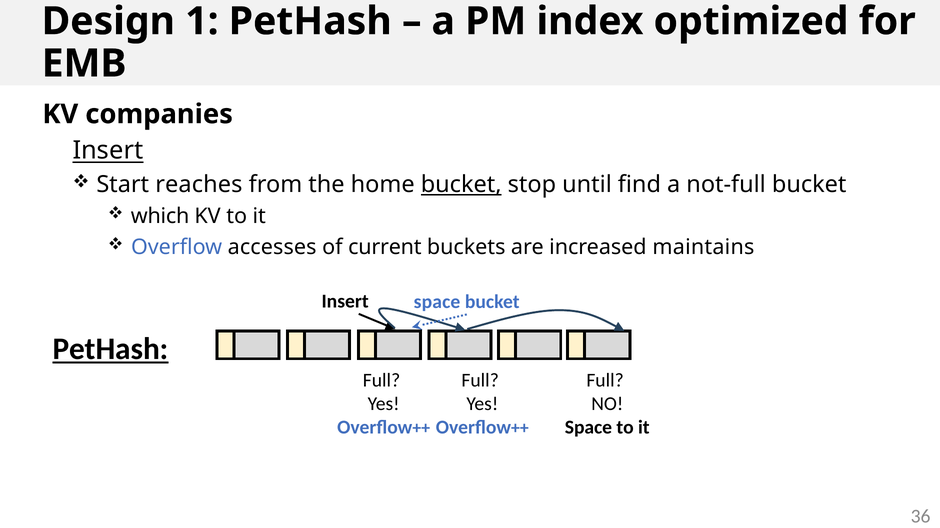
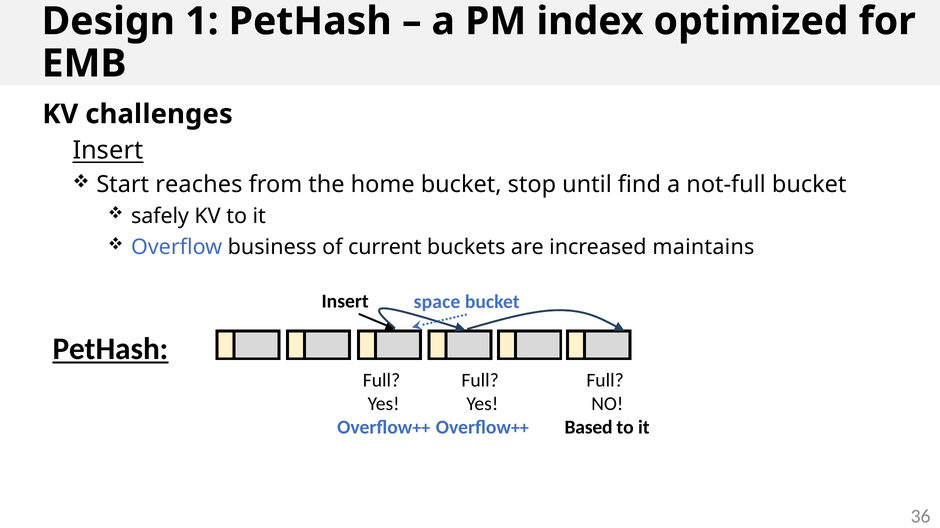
companies: companies -> challenges (159, 114)
bucket underline: present -> none (461, 185)
which: which -> safely (160, 217)
accesses: accesses -> business (272, 247)
Space: Space -> Based (589, 428)
